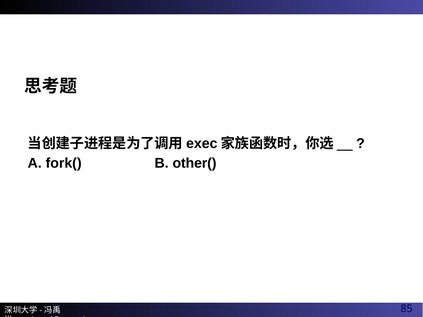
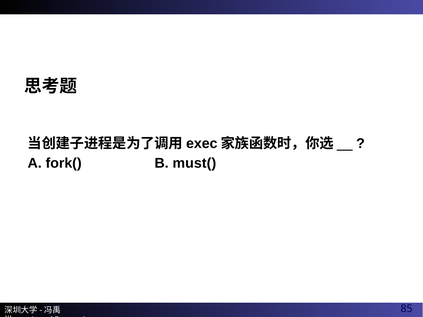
other(: other( -> must( (194, 163)
